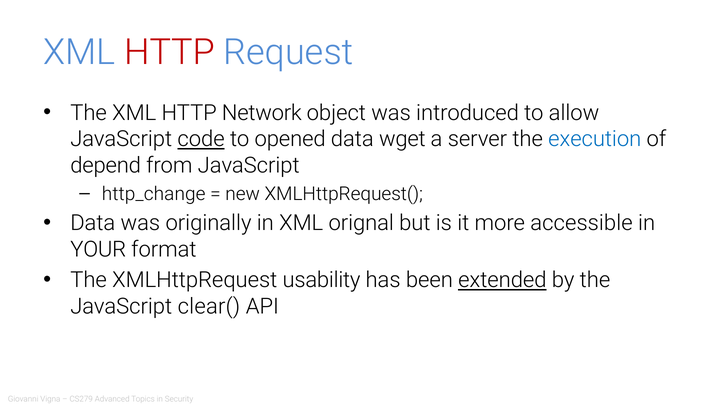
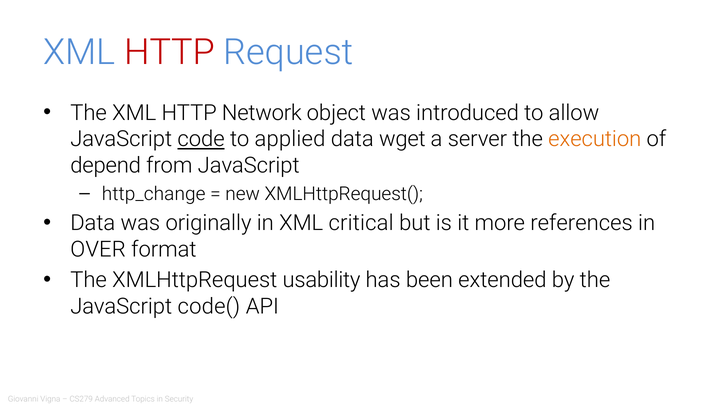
opened: opened -> applied (290, 139)
execution colour: blue -> orange (595, 139)
orignal: orignal -> critical (361, 223)
accessible: accessible -> references (582, 223)
YOUR: YOUR -> OVER (98, 250)
extended underline: present -> none (502, 281)
clear(: clear( -> code( (209, 307)
